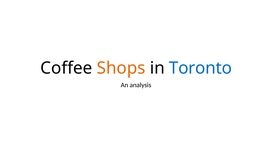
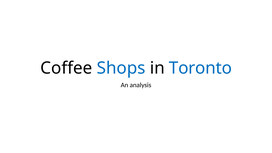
Shops colour: orange -> blue (121, 68)
